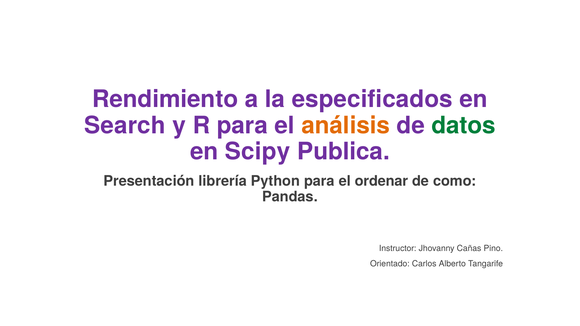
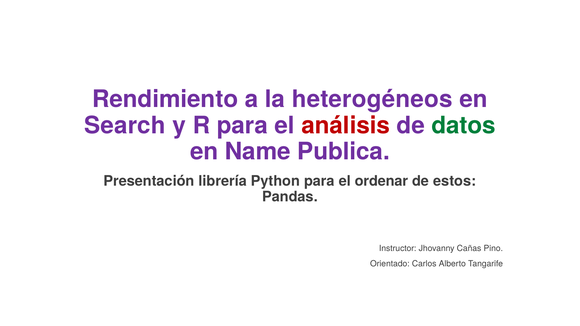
especificados: especificados -> heterogéneos (372, 99)
análisis colour: orange -> red (346, 126)
Scipy: Scipy -> Name (258, 152)
como: como -> estos (455, 181)
